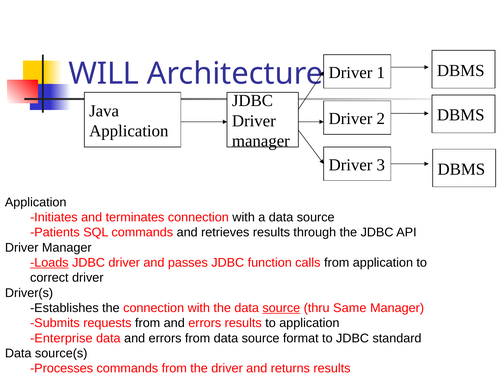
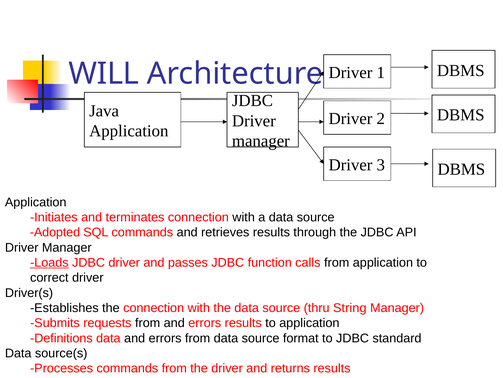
Patients: Patients -> Adopted (55, 232)
source underline: present -> none (281, 308)
Same: Same -> String (350, 308)
Enterprise: Enterprise -> Definitions (61, 338)
